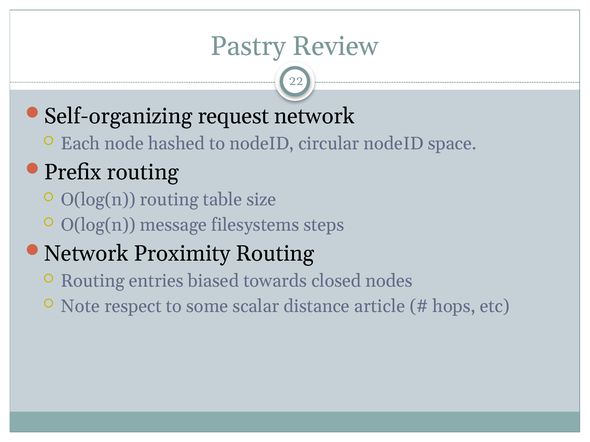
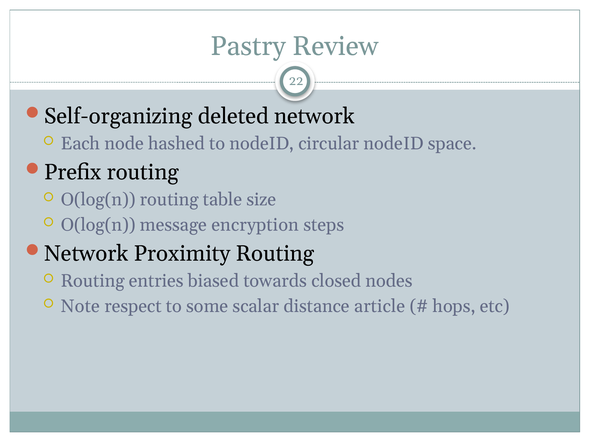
request: request -> deleted (233, 116)
filesystems: filesystems -> encryption (255, 225)
